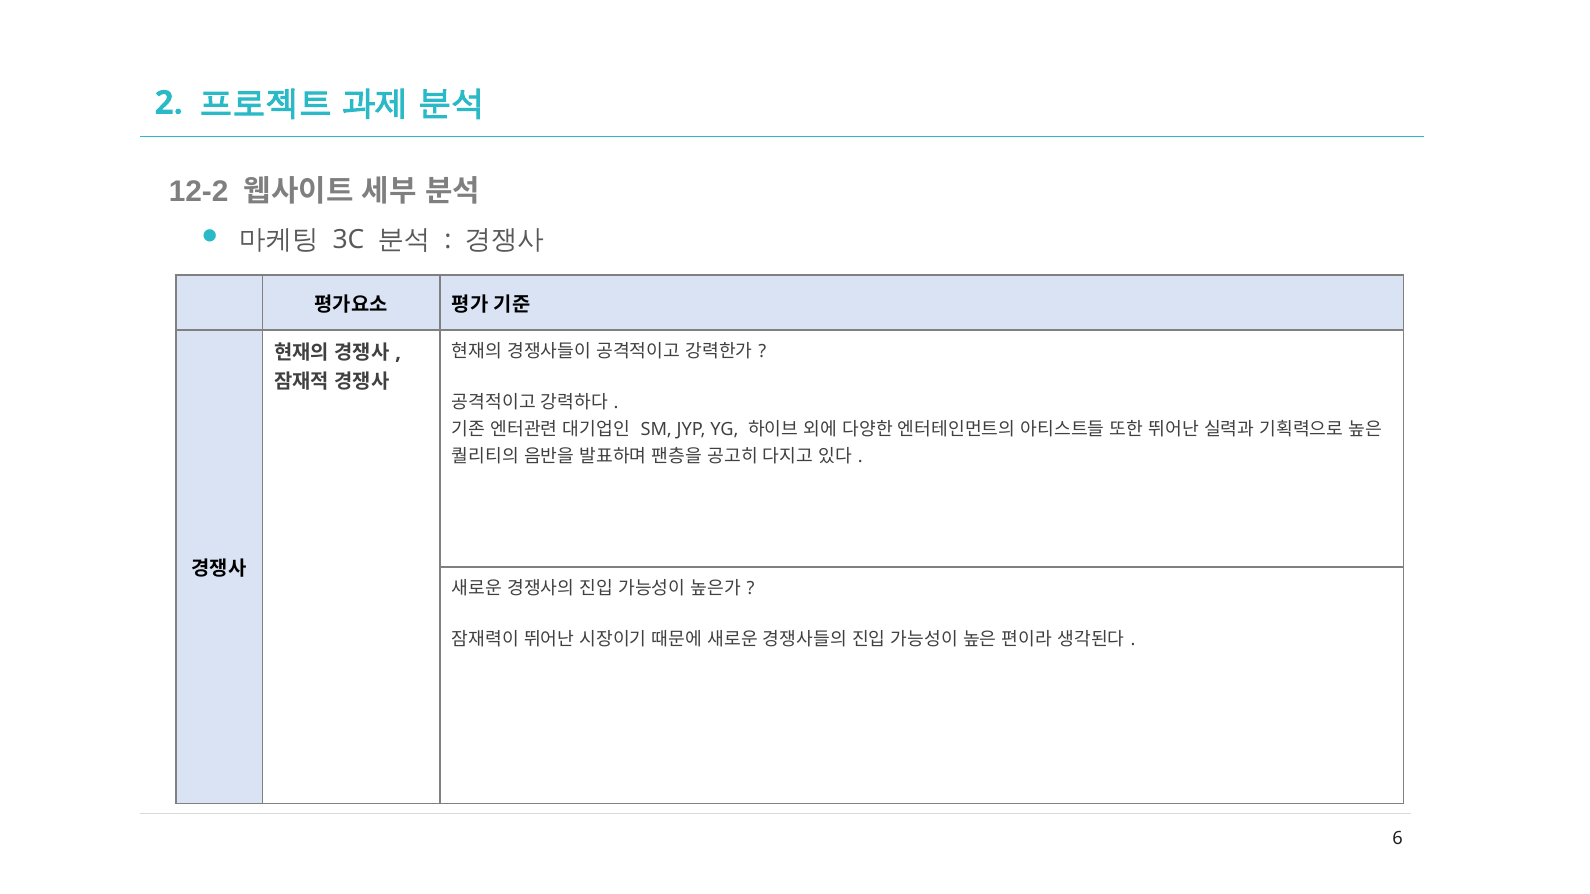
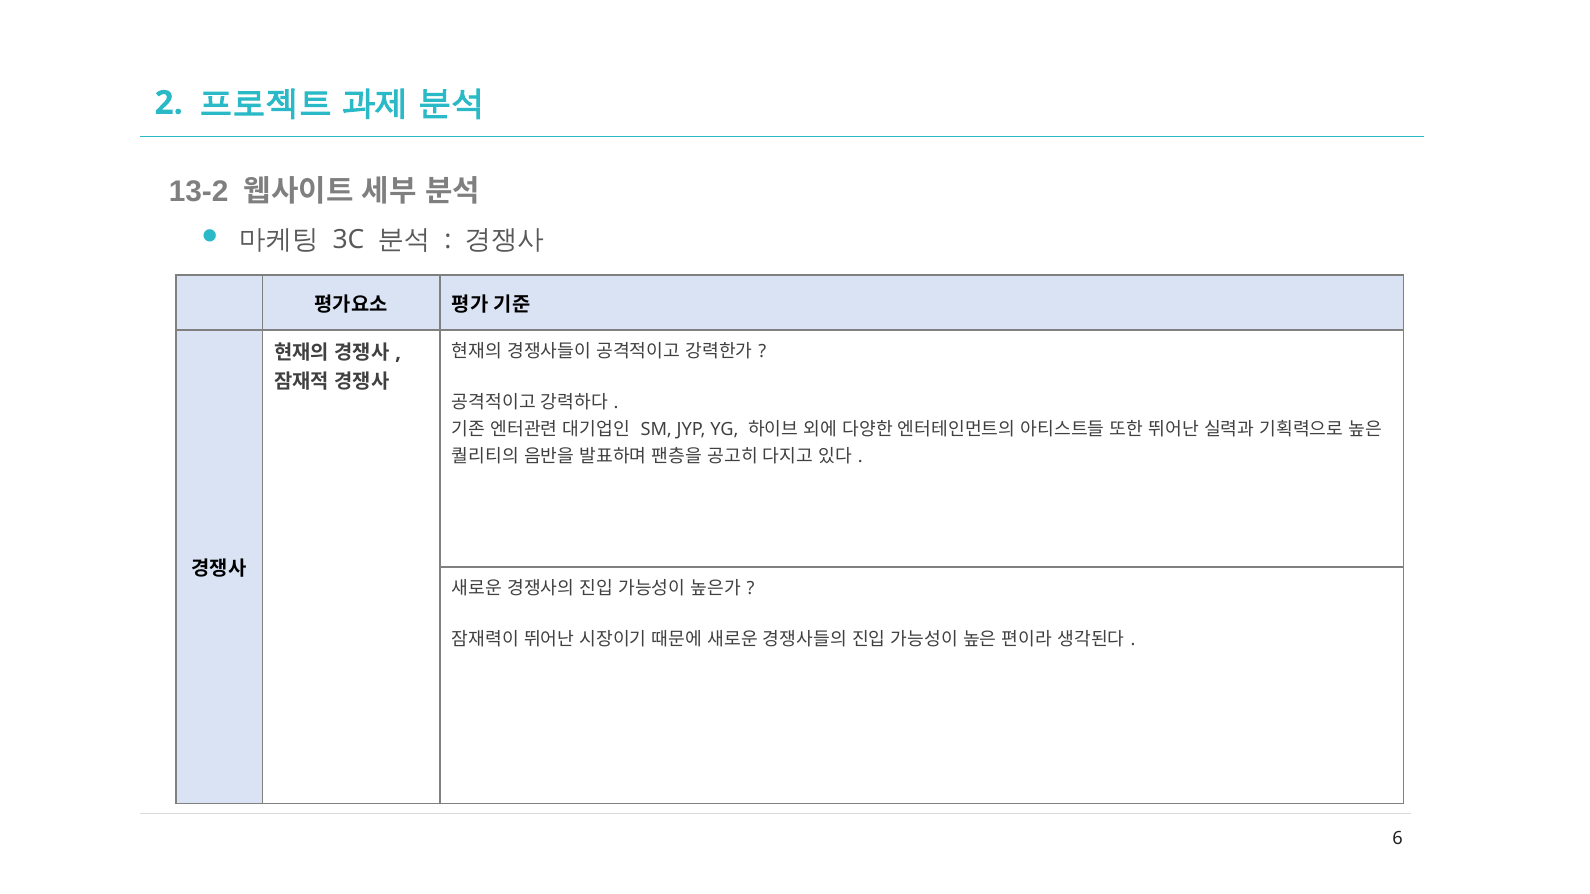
12-2: 12-2 -> 13-2 (199, 191)
